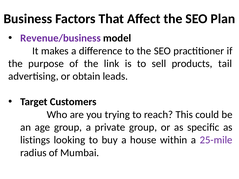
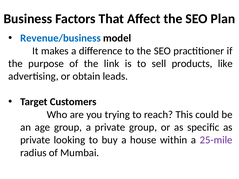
Revenue/business colour: purple -> blue (61, 38)
tail: tail -> like (225, 64)
listings: listings -> private (35, 140)
